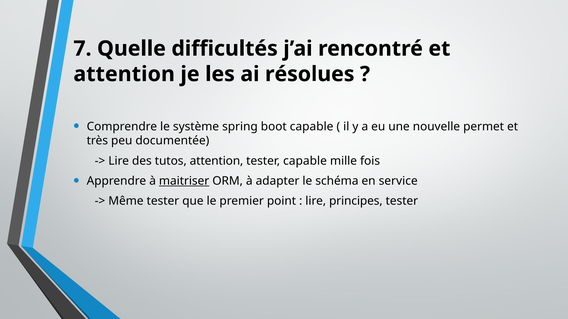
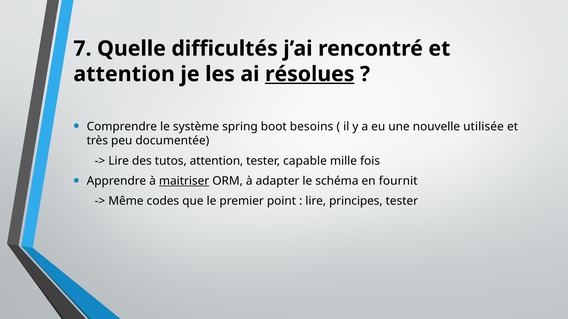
résolues underline: none -> present (310, 74)
boot capable: capable -> besoins (312, 127)
permet: permet -> utilisée (484, 127)
service: service -> fournit (398, 181)
Même tester: tester -> codes (163, 201)
